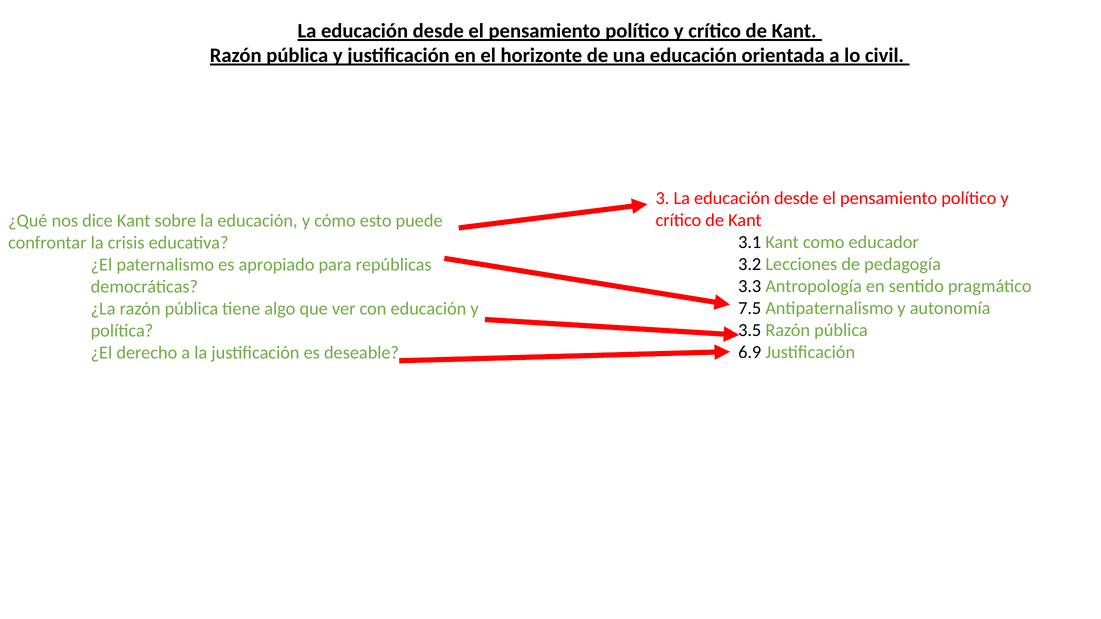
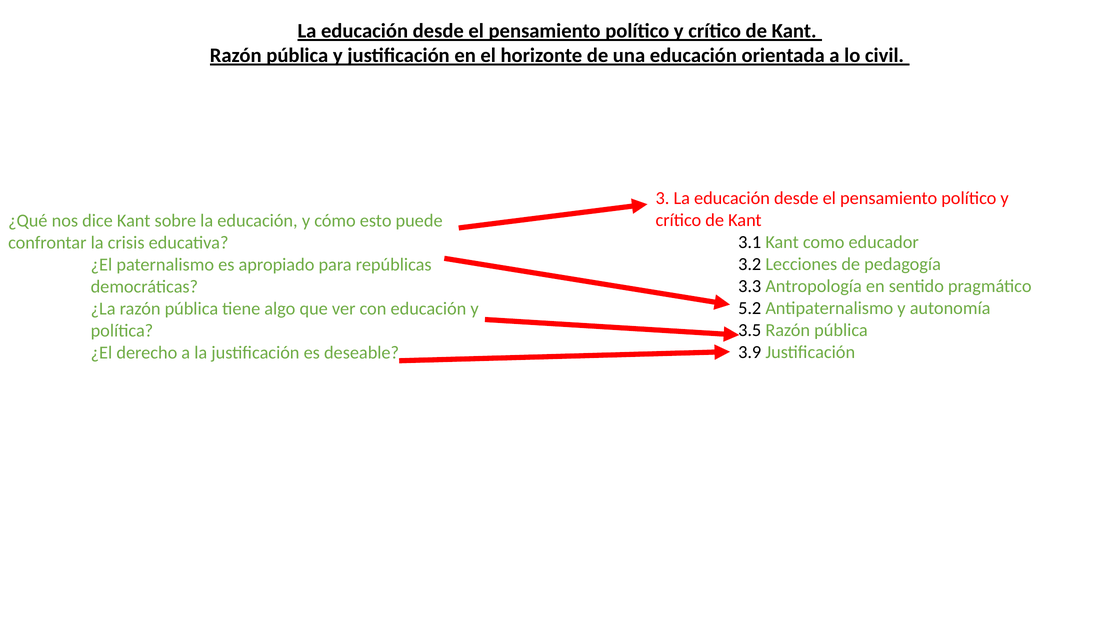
7.5: 7.5 -> 5.2 (750, 308)
6.9: 6.9 -> 3.9 (750, 352)
